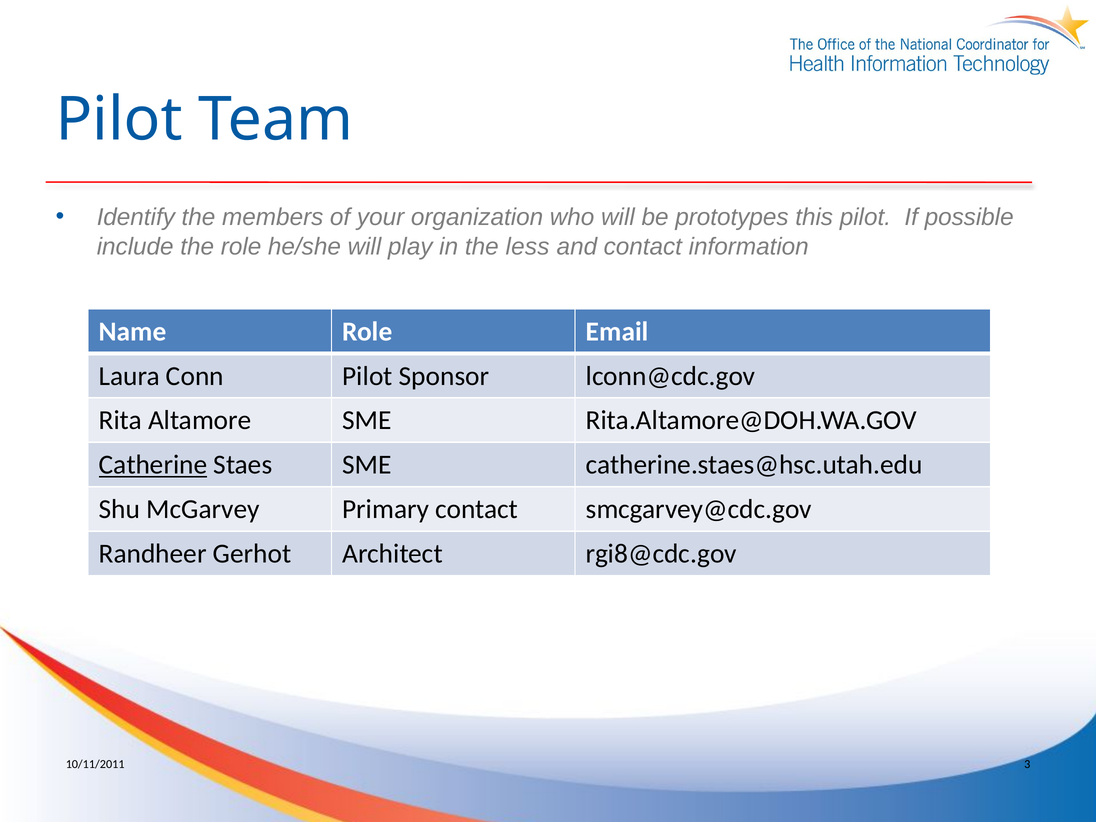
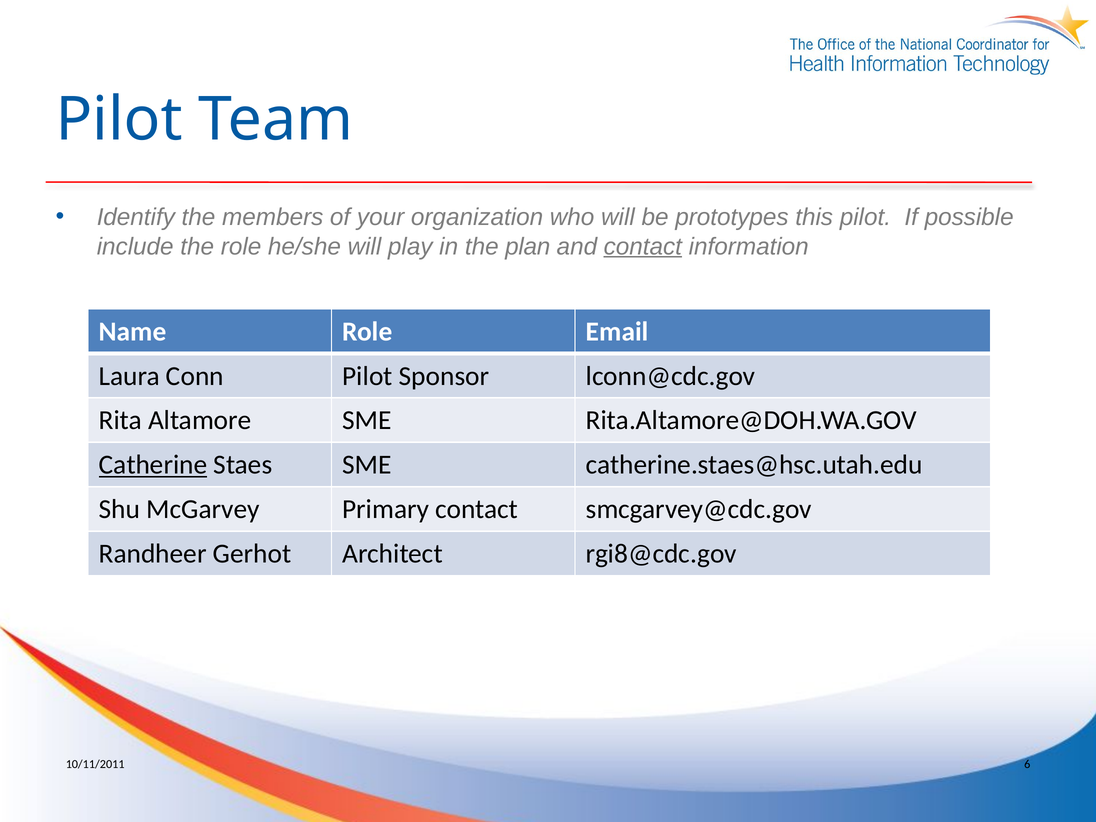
less: less -> plan (528, 247)
contact underline: none -> present (643, 247)
3: 3 -> 6 (1027, 764)
